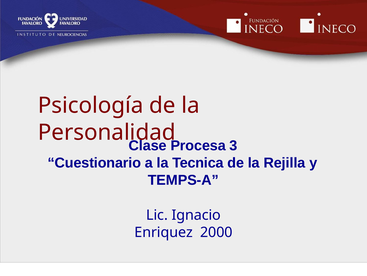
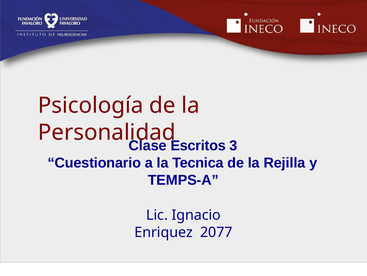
Procesa: Procesa -> Escritos (198, 145)
2000: 2000 -> 2077 (216, 232)
